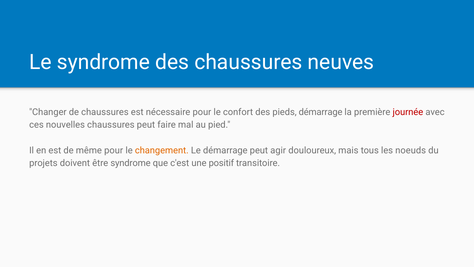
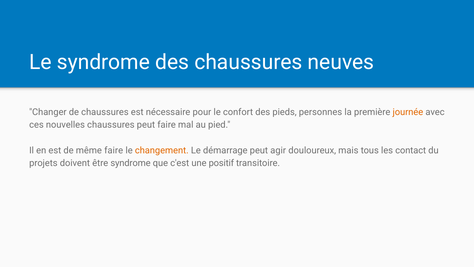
pieds démarrage: démarrage -> personnes (320, 112)
journée colour: red -> orange (408, 112)
même pour: pour -> faire (114, 150)
noeuds: noeuds -> contact (411, 150)
